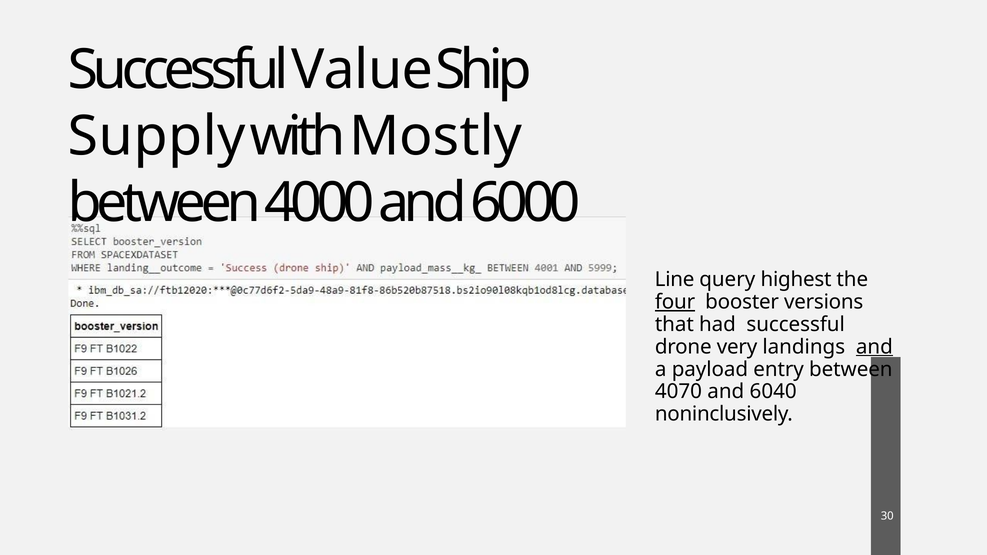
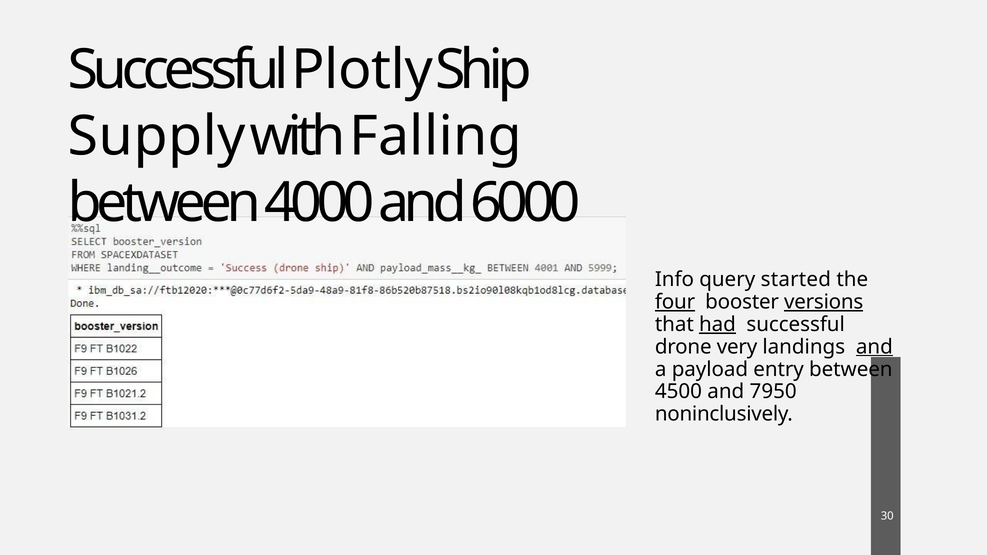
Value: Value -> Plotly (362, 70)
Mostly: Mostly -> Falling (435, 137)
Line: Line -> Info (674, 279)
highest: highest -> started (796, 279)
versions underline: none -> present (824, 302)
had underline: none -> present (717, 324)
4070: 4070 -> 4500 (678, 392)
6040: 6040 -> 7950 (773, 392)
